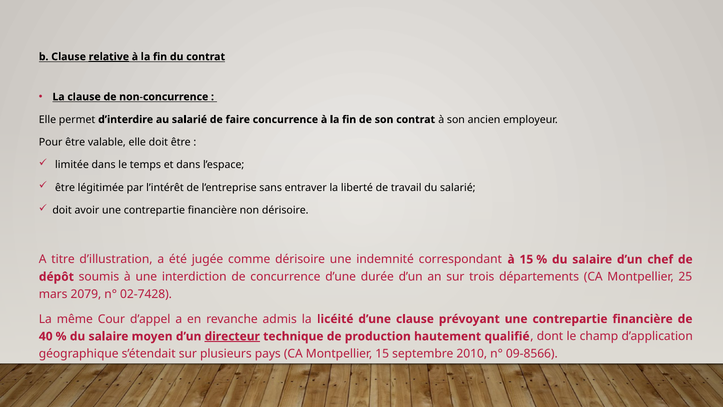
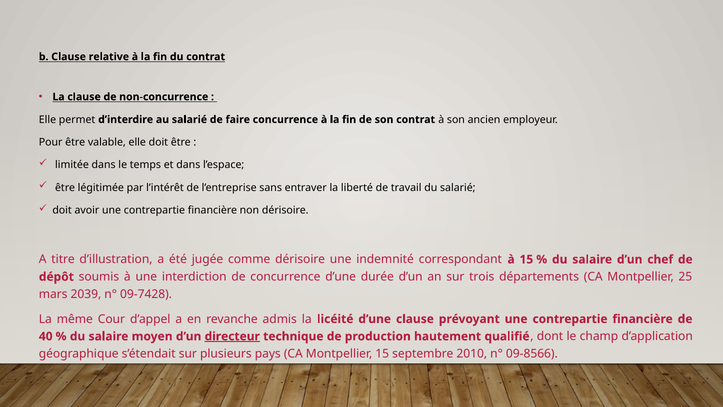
relative underline: present -> none (109, 57)
2079: 2079 -> 2039 (86, 294)
02-7428: 02-7428 -> 09-7428 (146, 294)
